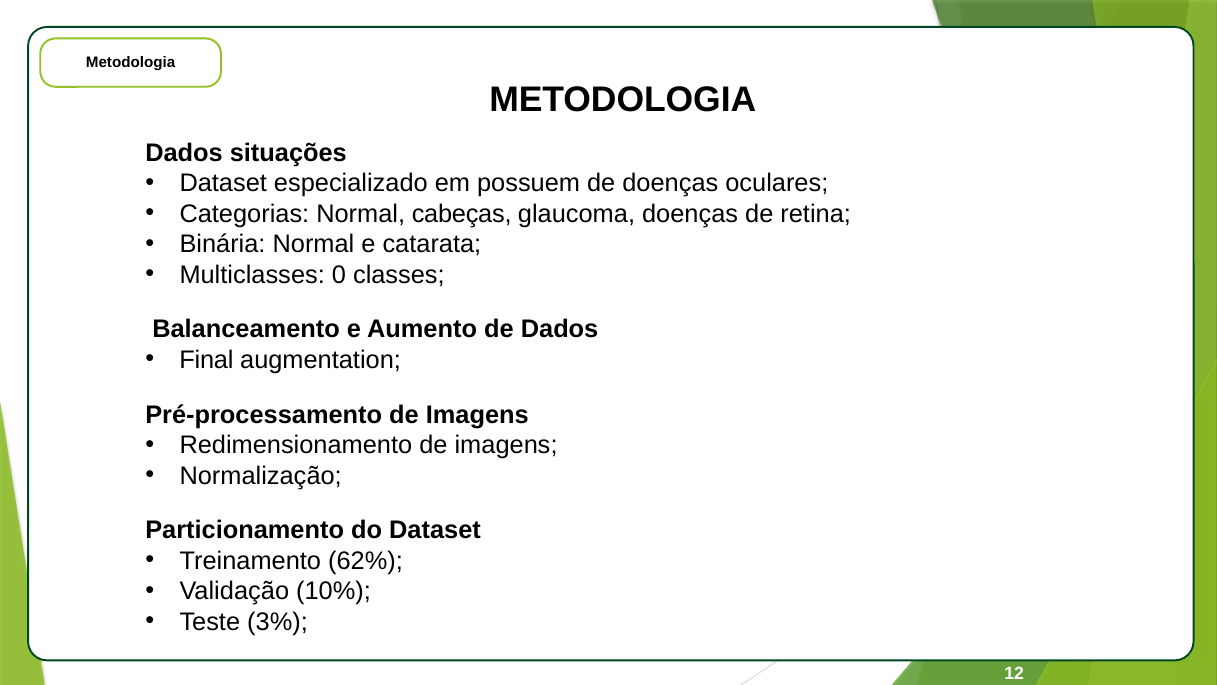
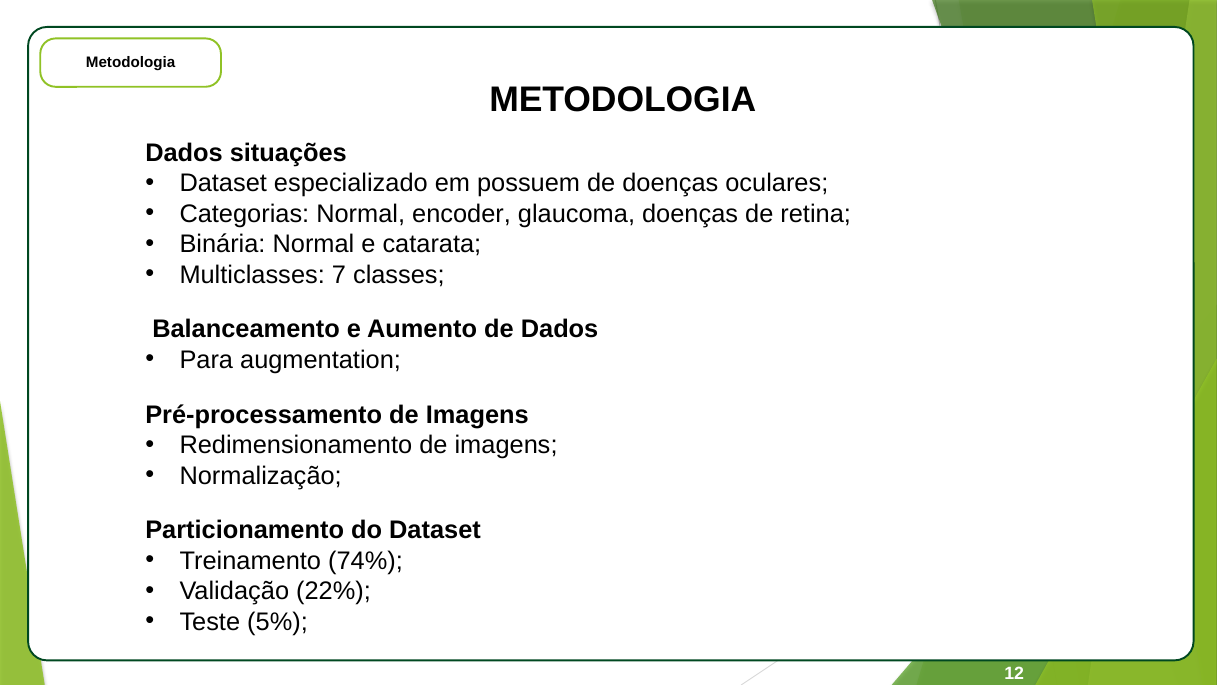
cabeças: cabeças -> encoder (462, 214)
0: 0 -> 7 (339, 275)
Final: Final -> Para (206, 360)
62%: 62% -> 74% (365, 561)
10%: 10% -> 22% (333, 591)
3%: 3% -> 5% (278, 621)
